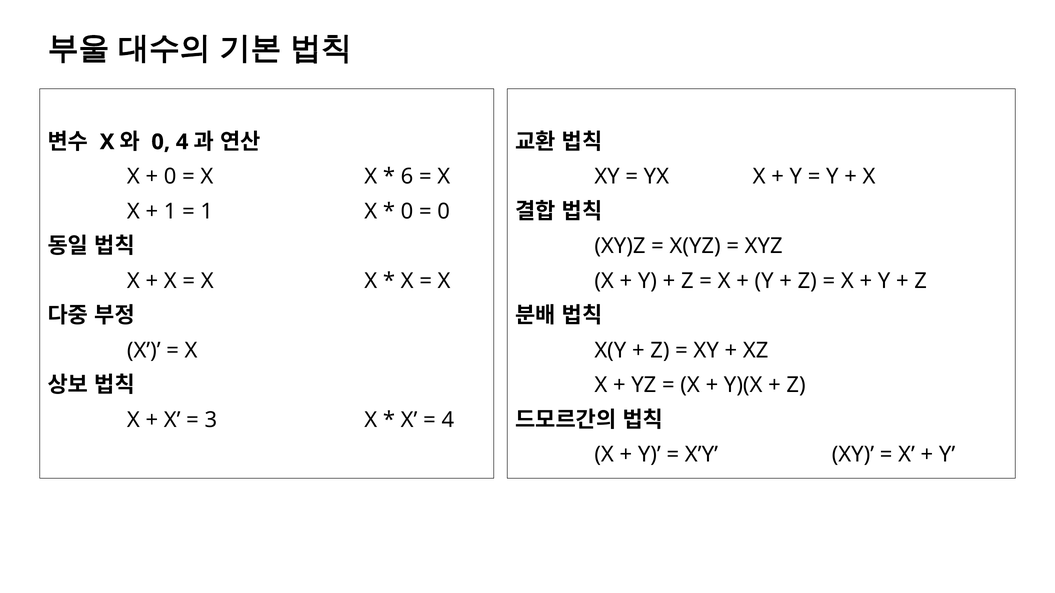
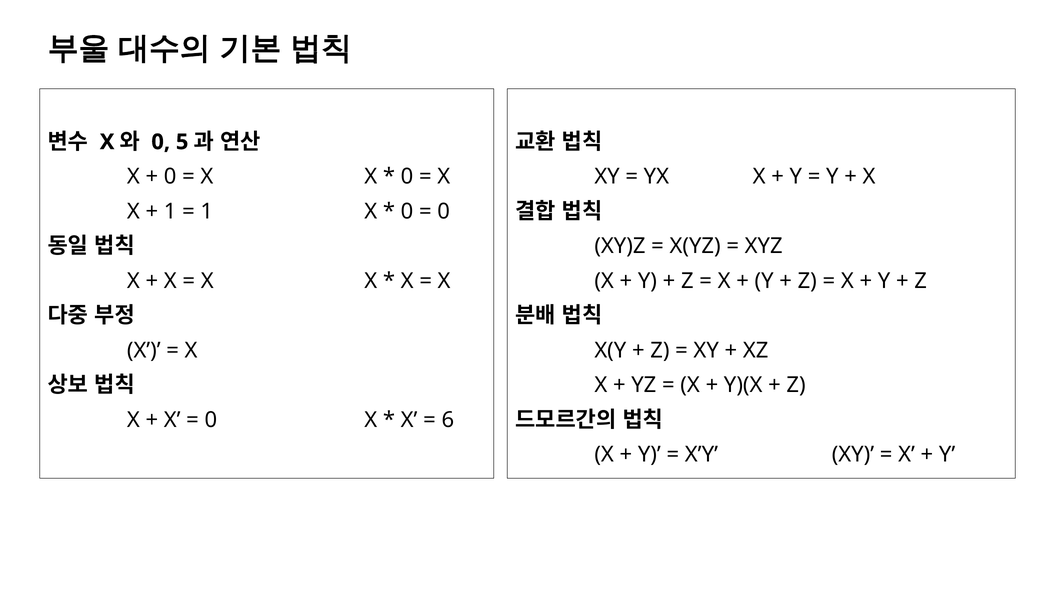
0 4: 4 -> 5 (182, 142)
6: 6 -> 0 (407, 177)
3: 3 -> 0 (211, 420)
4: 4 -> 6 (448, 420)
